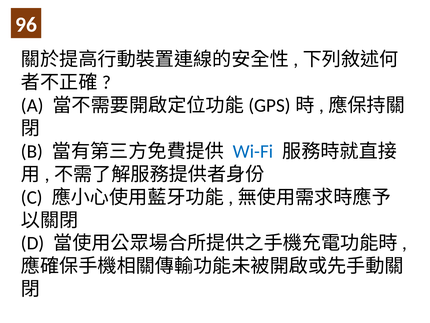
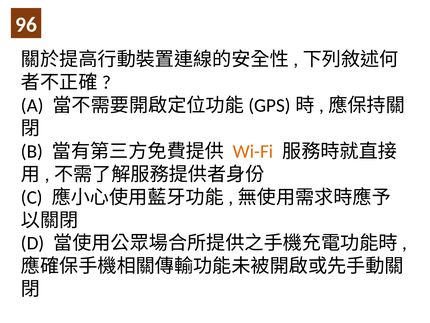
Wi-Fi colour: blue -> orange (253, 151)
